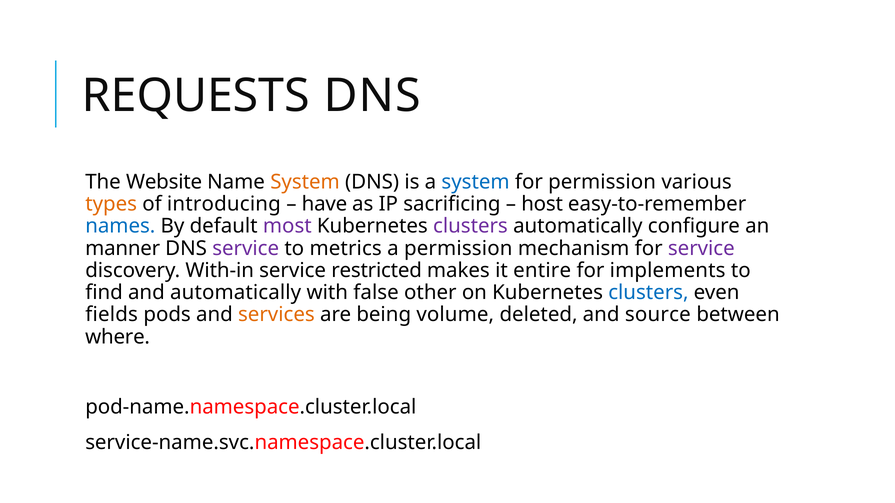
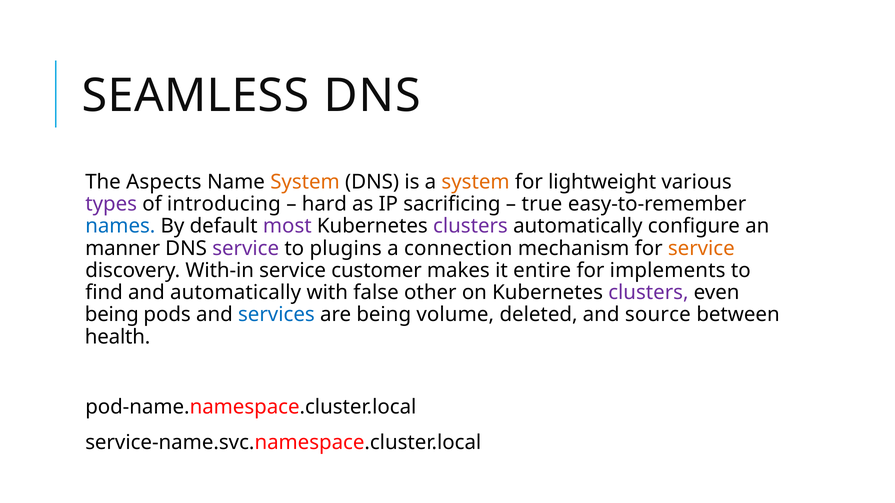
REQUESTS: REQUESTS -> SEAMLESS (196, 96)
Website: Website -> Aspects (164, 182)
system colour: blue -> orange (476, 182)
for permission: permission -> lightweight (602, 182)
types colour: orange -> purple (111, 204)
have: have -> hard (324, 204)
host: host -> true (542, 204)
metrics: metrics -> plugins (346, 249)
a permission: permission -> connection (458, 249)
service colour: purple -> orange (701, 249)
restricted: restricted -> customer (377, 271)
clusters colour: blue -> purple (648, 293)
fields: fields -> being (112, 315)
services colour: orange -> blue (276, 315)
where: where -> health (118, 337)
